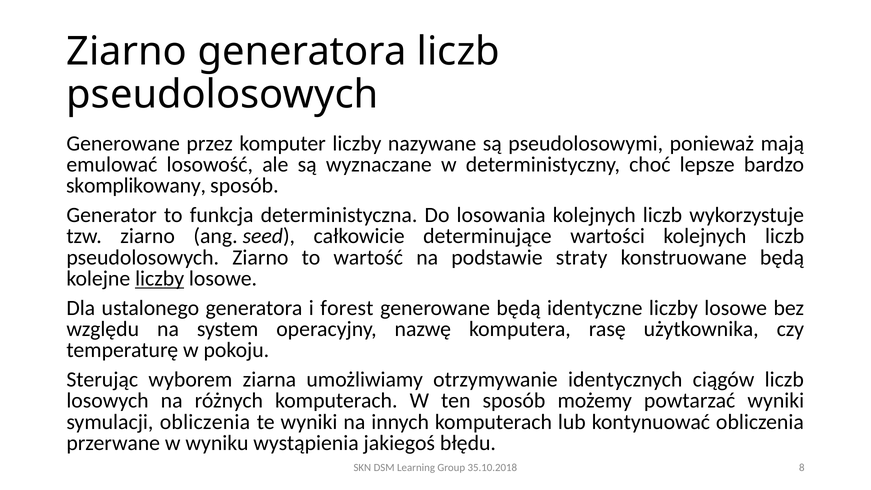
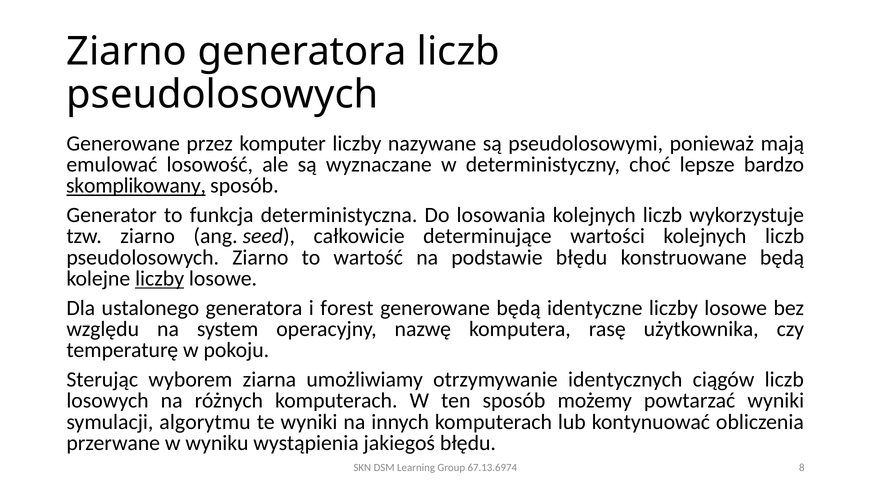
skomplikowany underline: none -> present (136, 186)
podstawie straty: straty -> błędu (582, 257)
symulacji obliczenia: obliczenia -> algorytmu (205, 422)
35.10.2018: 35.10.2018 -> 67.13.6974 (492, 468)
